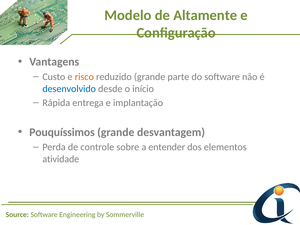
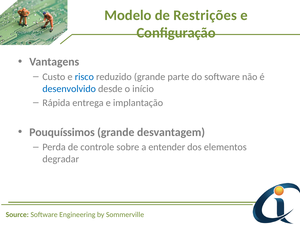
Altamente: Altamente -> Restrições (205, 15)
risco colour: orange -> blue (84, 77)
atividade: atividade -> degradar (61, 159)
